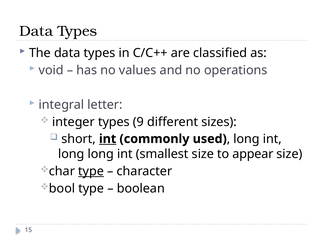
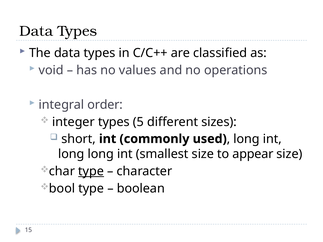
letter: letter -> order (105, 105)
9: 9 -> 5 (138, 122)
int underline: present -> none (108, 139)
